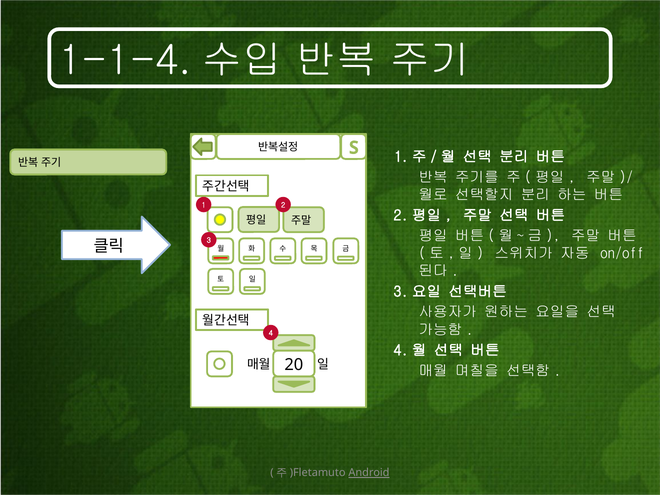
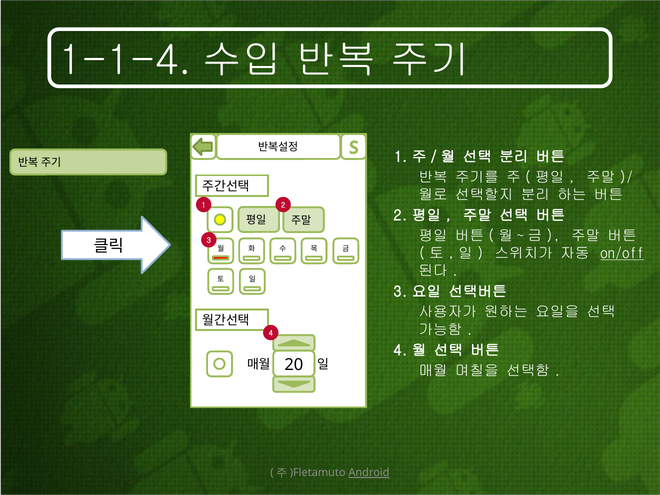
on/off underline: none -> present (622, 253)
